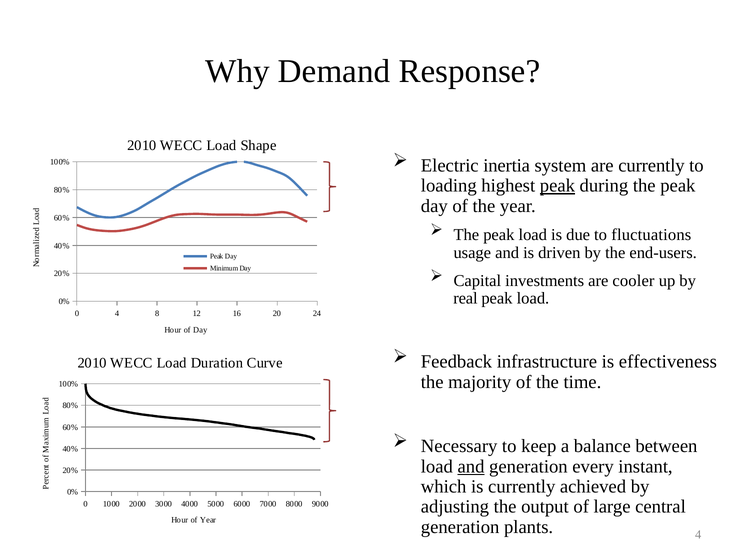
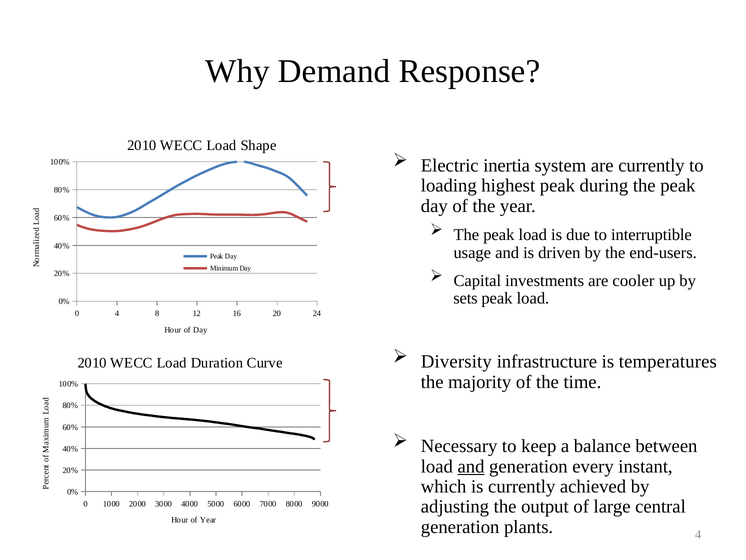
peak underline: present -> none (557, 186)
fluctuations: fluctuations -> interruptible (651, 235)
real: real -> sets (465, 298)
Feedback: Feedback -> Diversity (456, 362)
effectiveness: effectiveness -> temperatures (668, 362)
